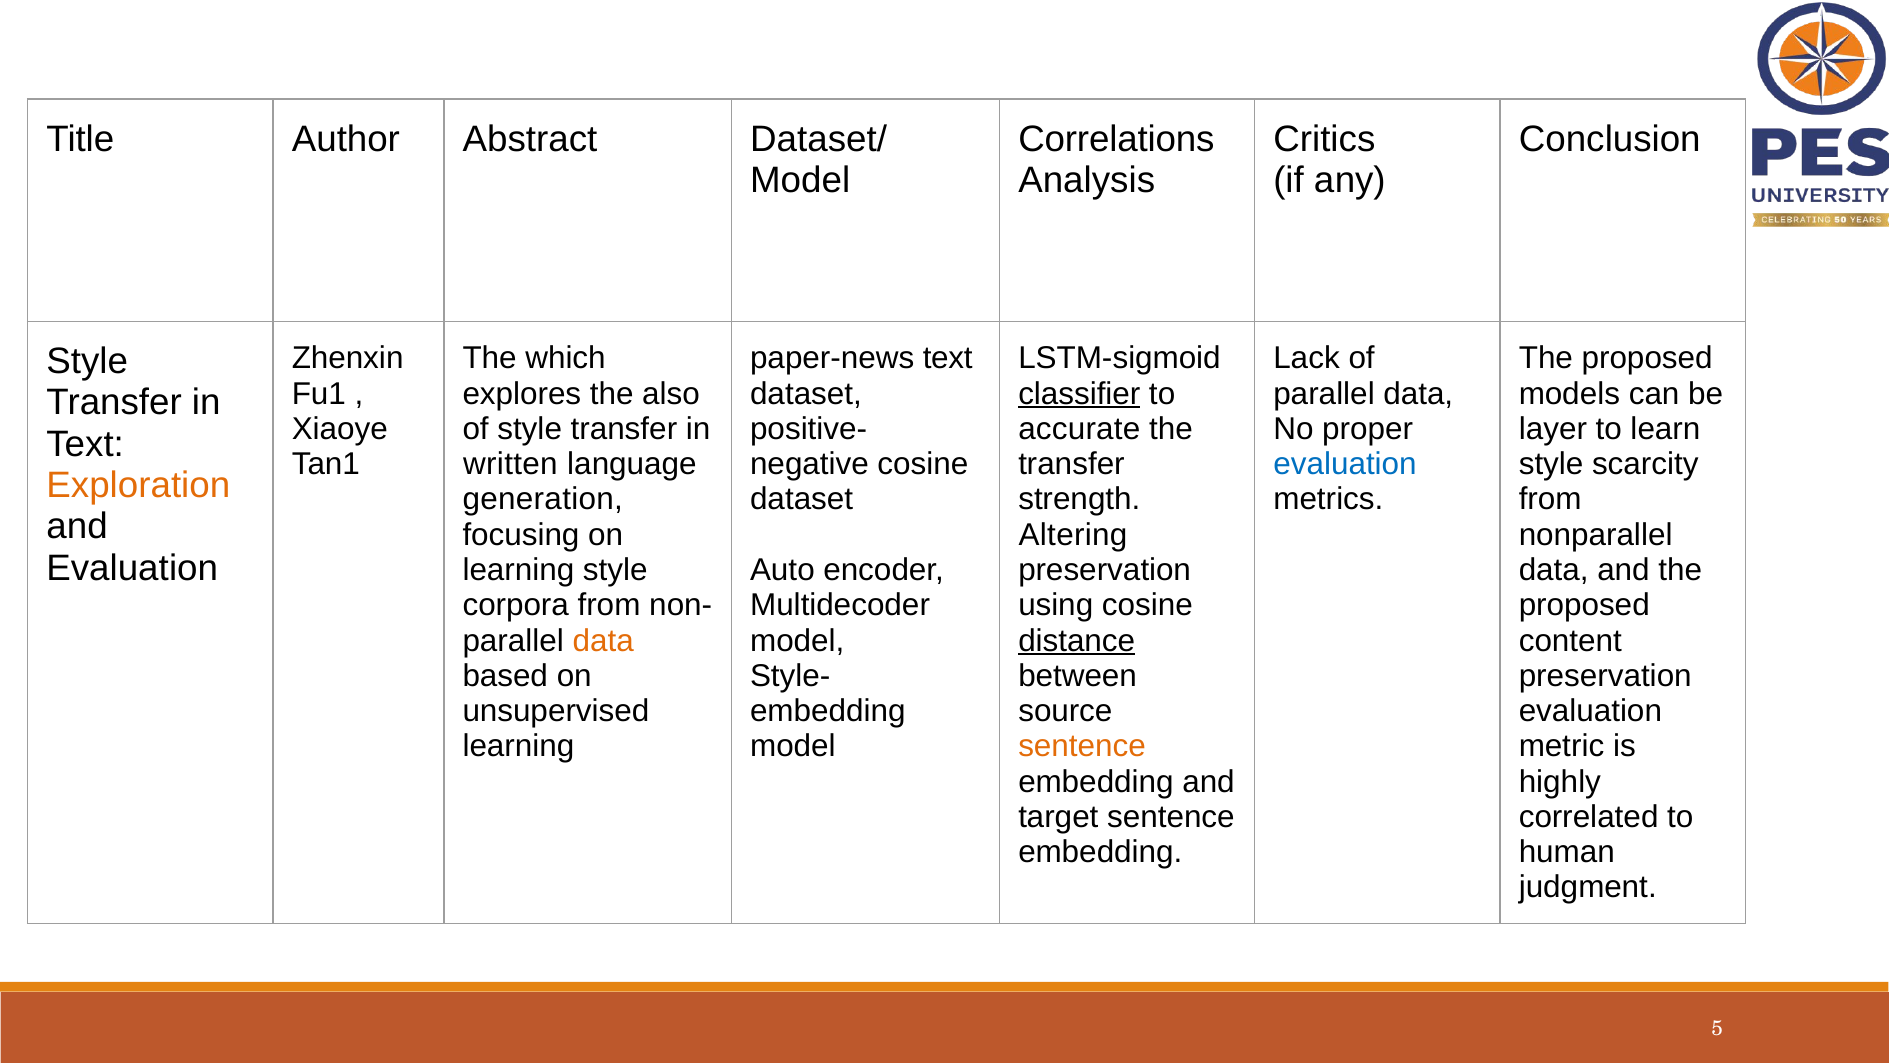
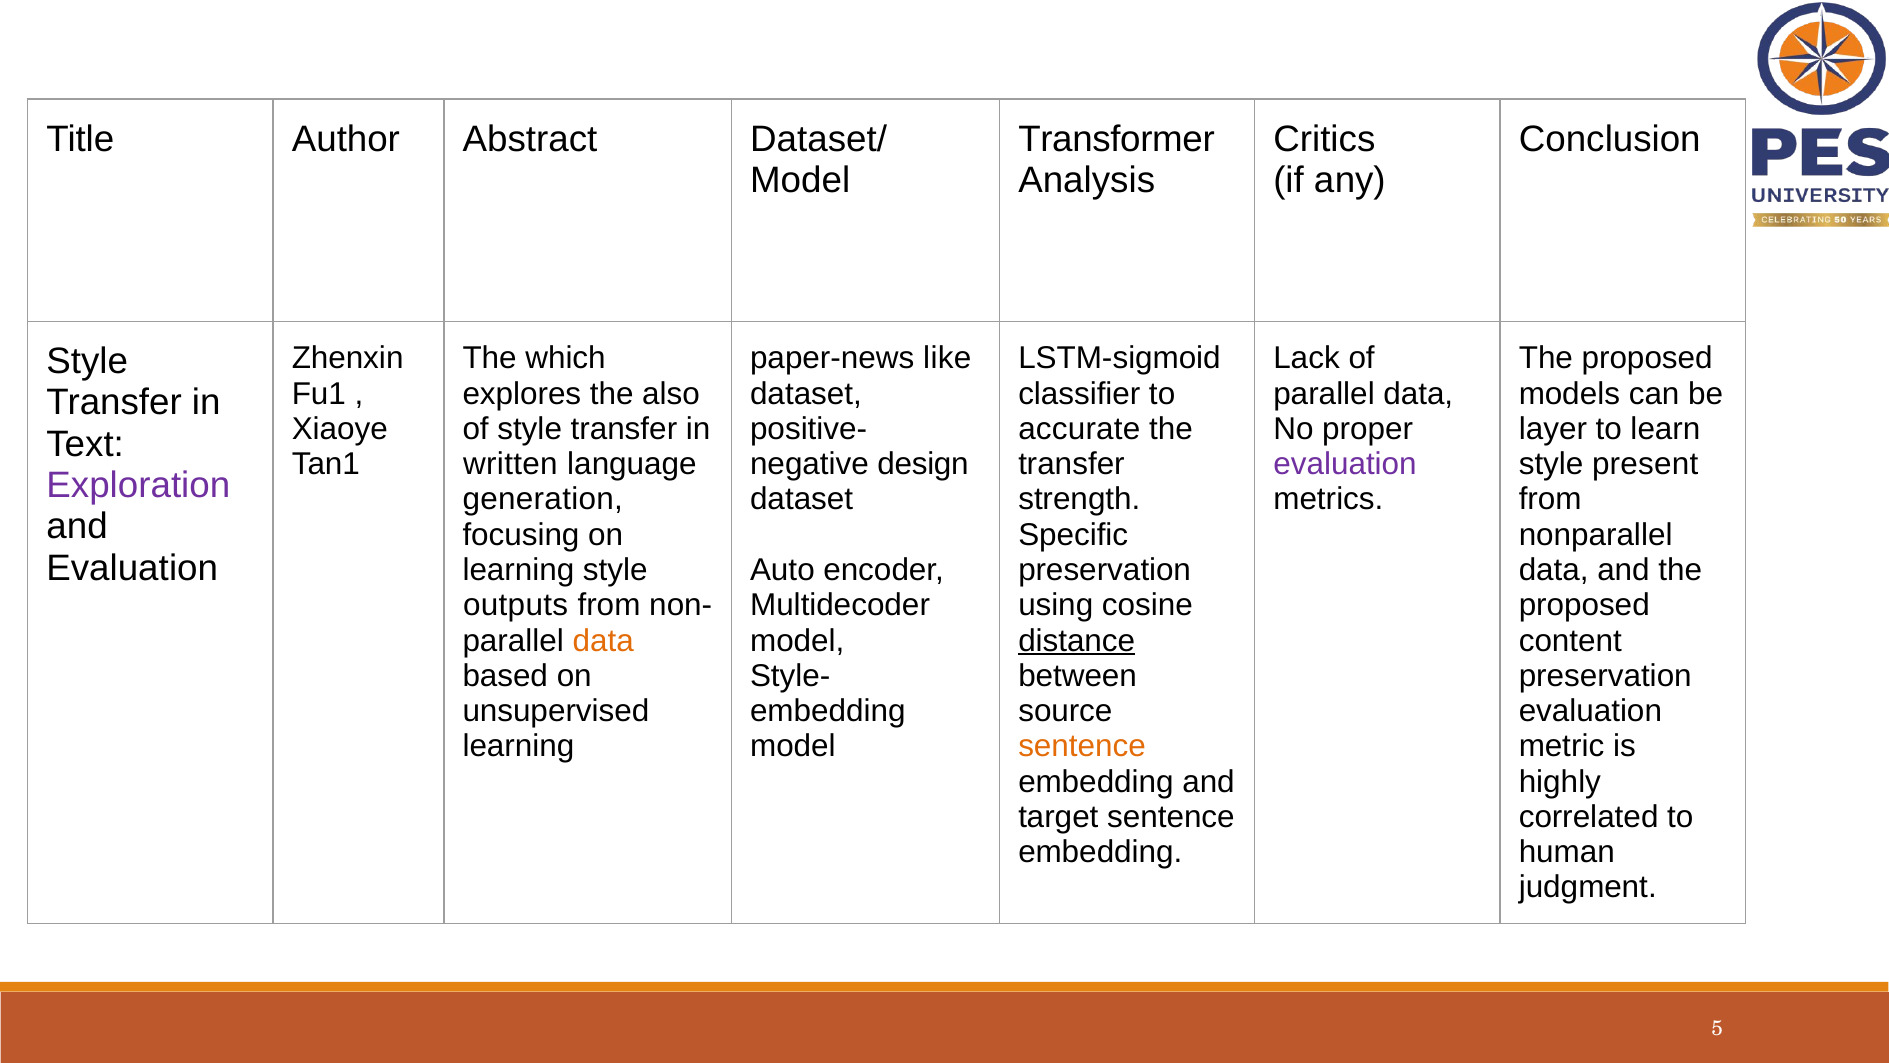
Correlations: Correlations -> Transformer (1117, 139)
paper-news text: text -> like (947, 358)
classifier underline: present -> none (1079, 394)
cosine: cosine -> design (923, 464)
evaluation colour: blue -> purple (1345, 464)
scarcity: scarcity -> present (1645, 464)
Exploration colour: orange -> purple (138, 485)
Altering: Altering -> Specific (1073, 535)
corpora: corpora -> outputs (516, 605)
